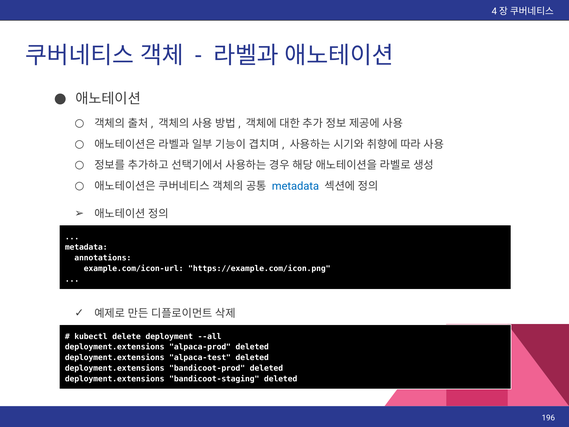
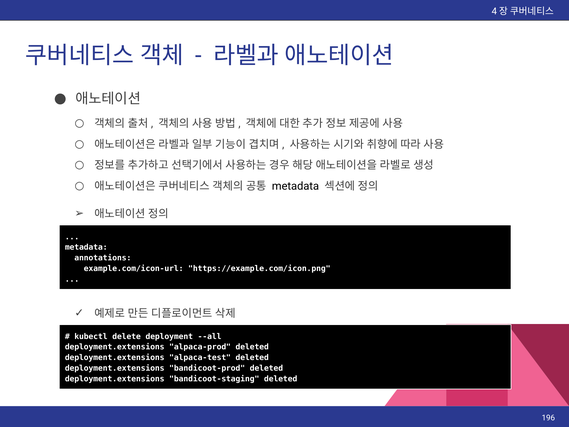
metadata colour: blue -> black (295, 186)
